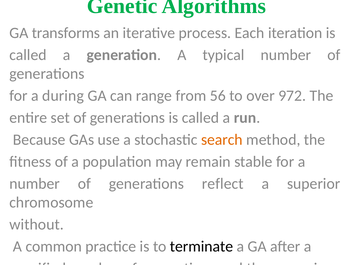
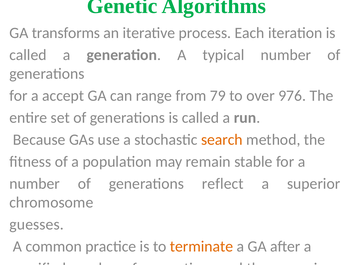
during: during -> accept (63, 96)
56: 56 -> 79 (218, 96)
972: 972 -> 976 (292, 96)
without: without -> guesses (37, 224)
terminate colour: black -> orange (201, 246)
